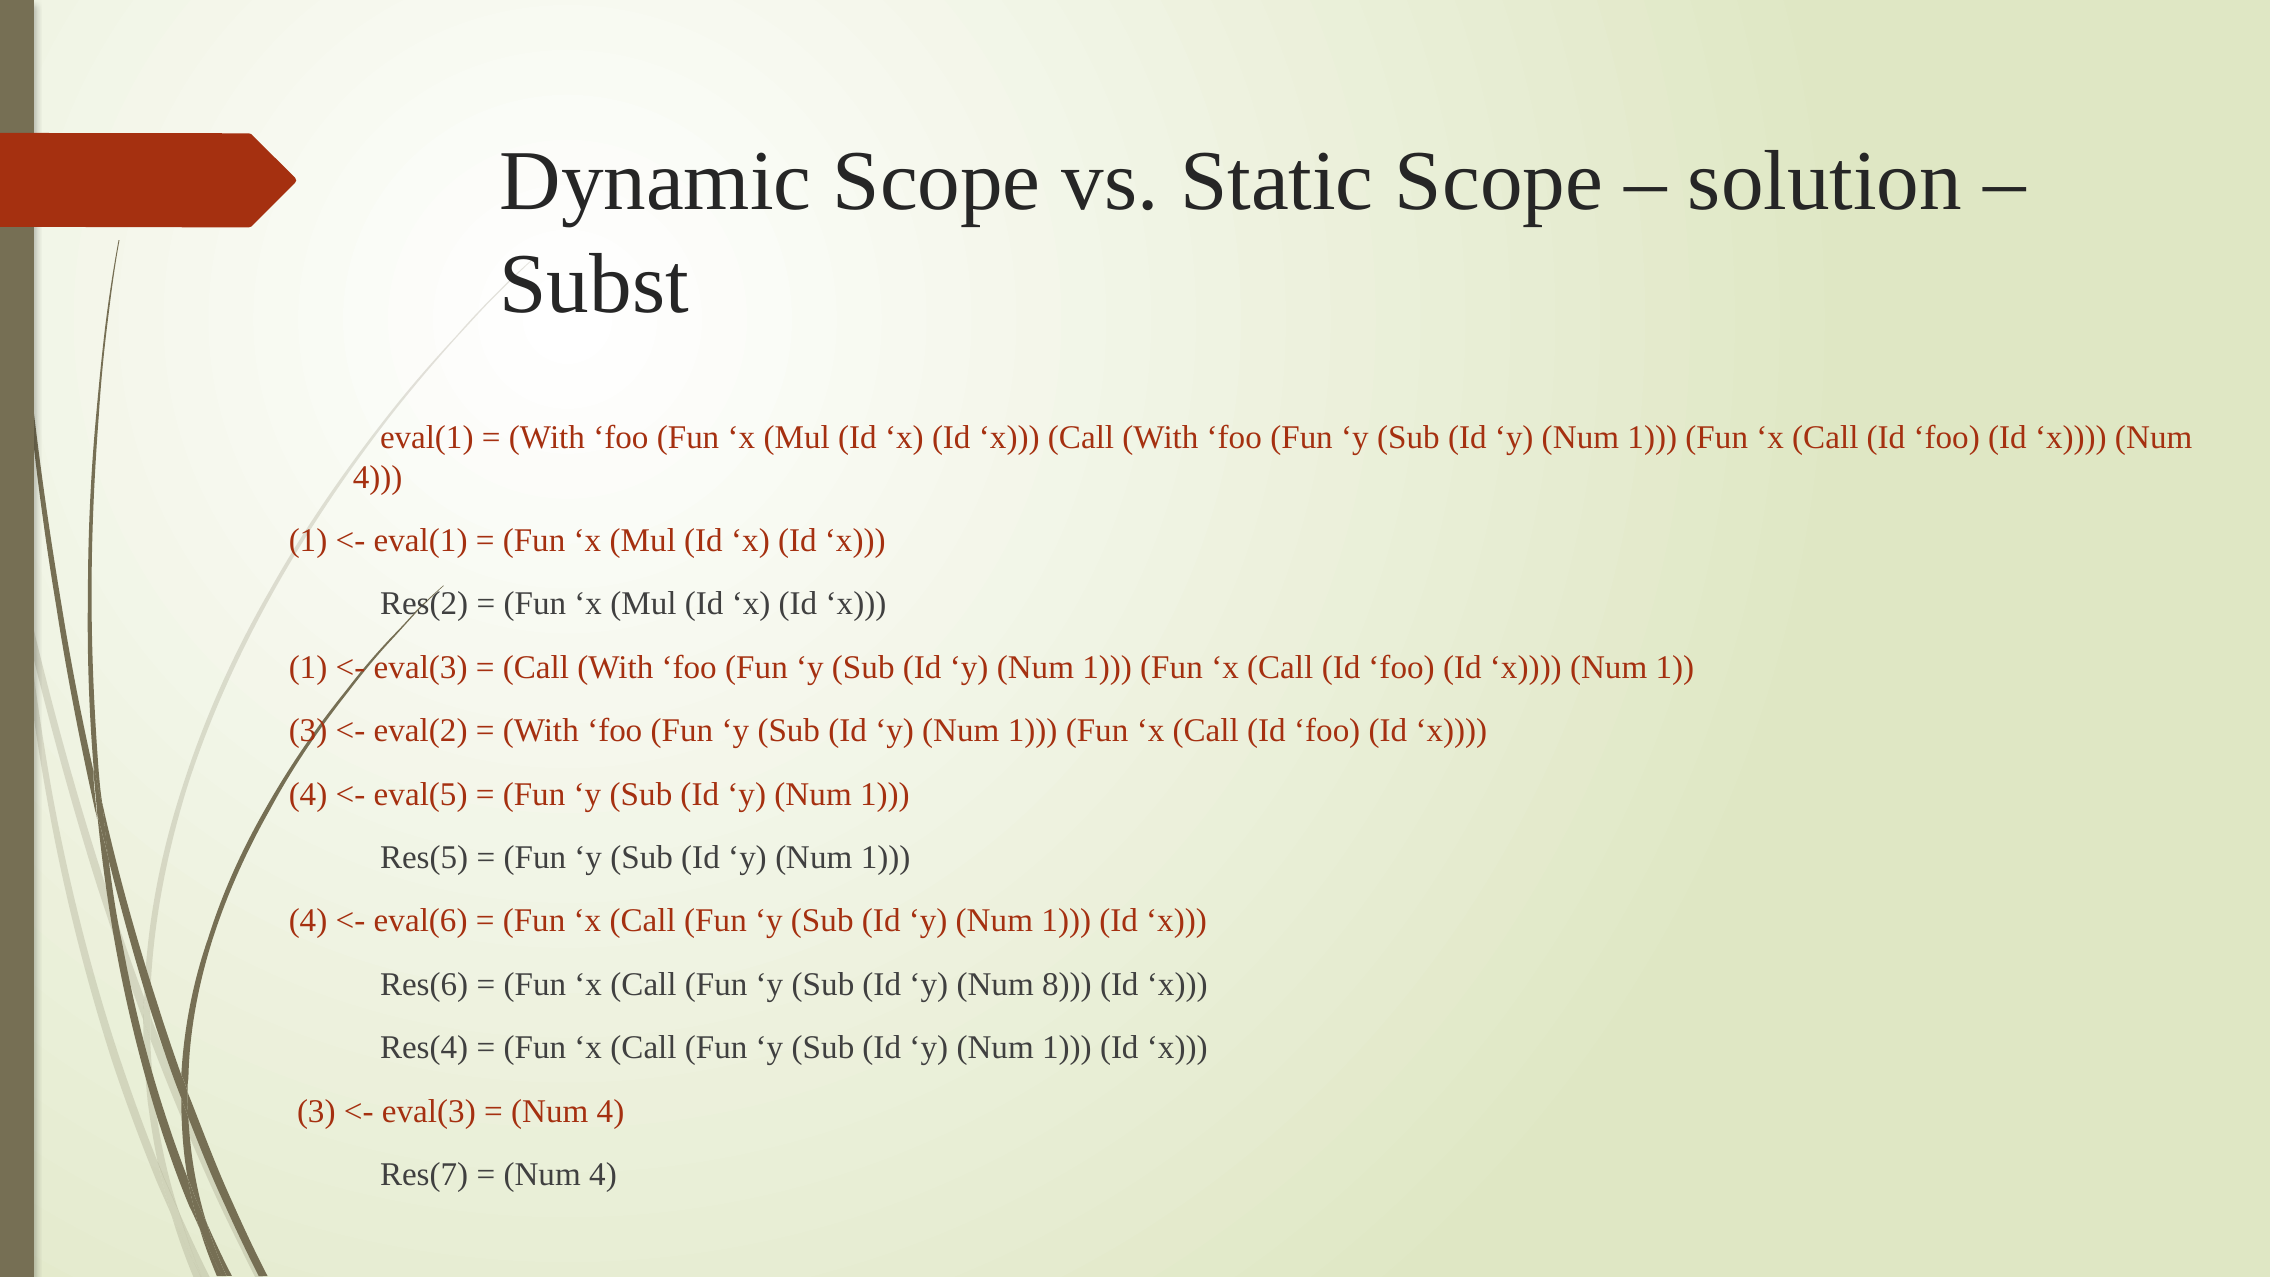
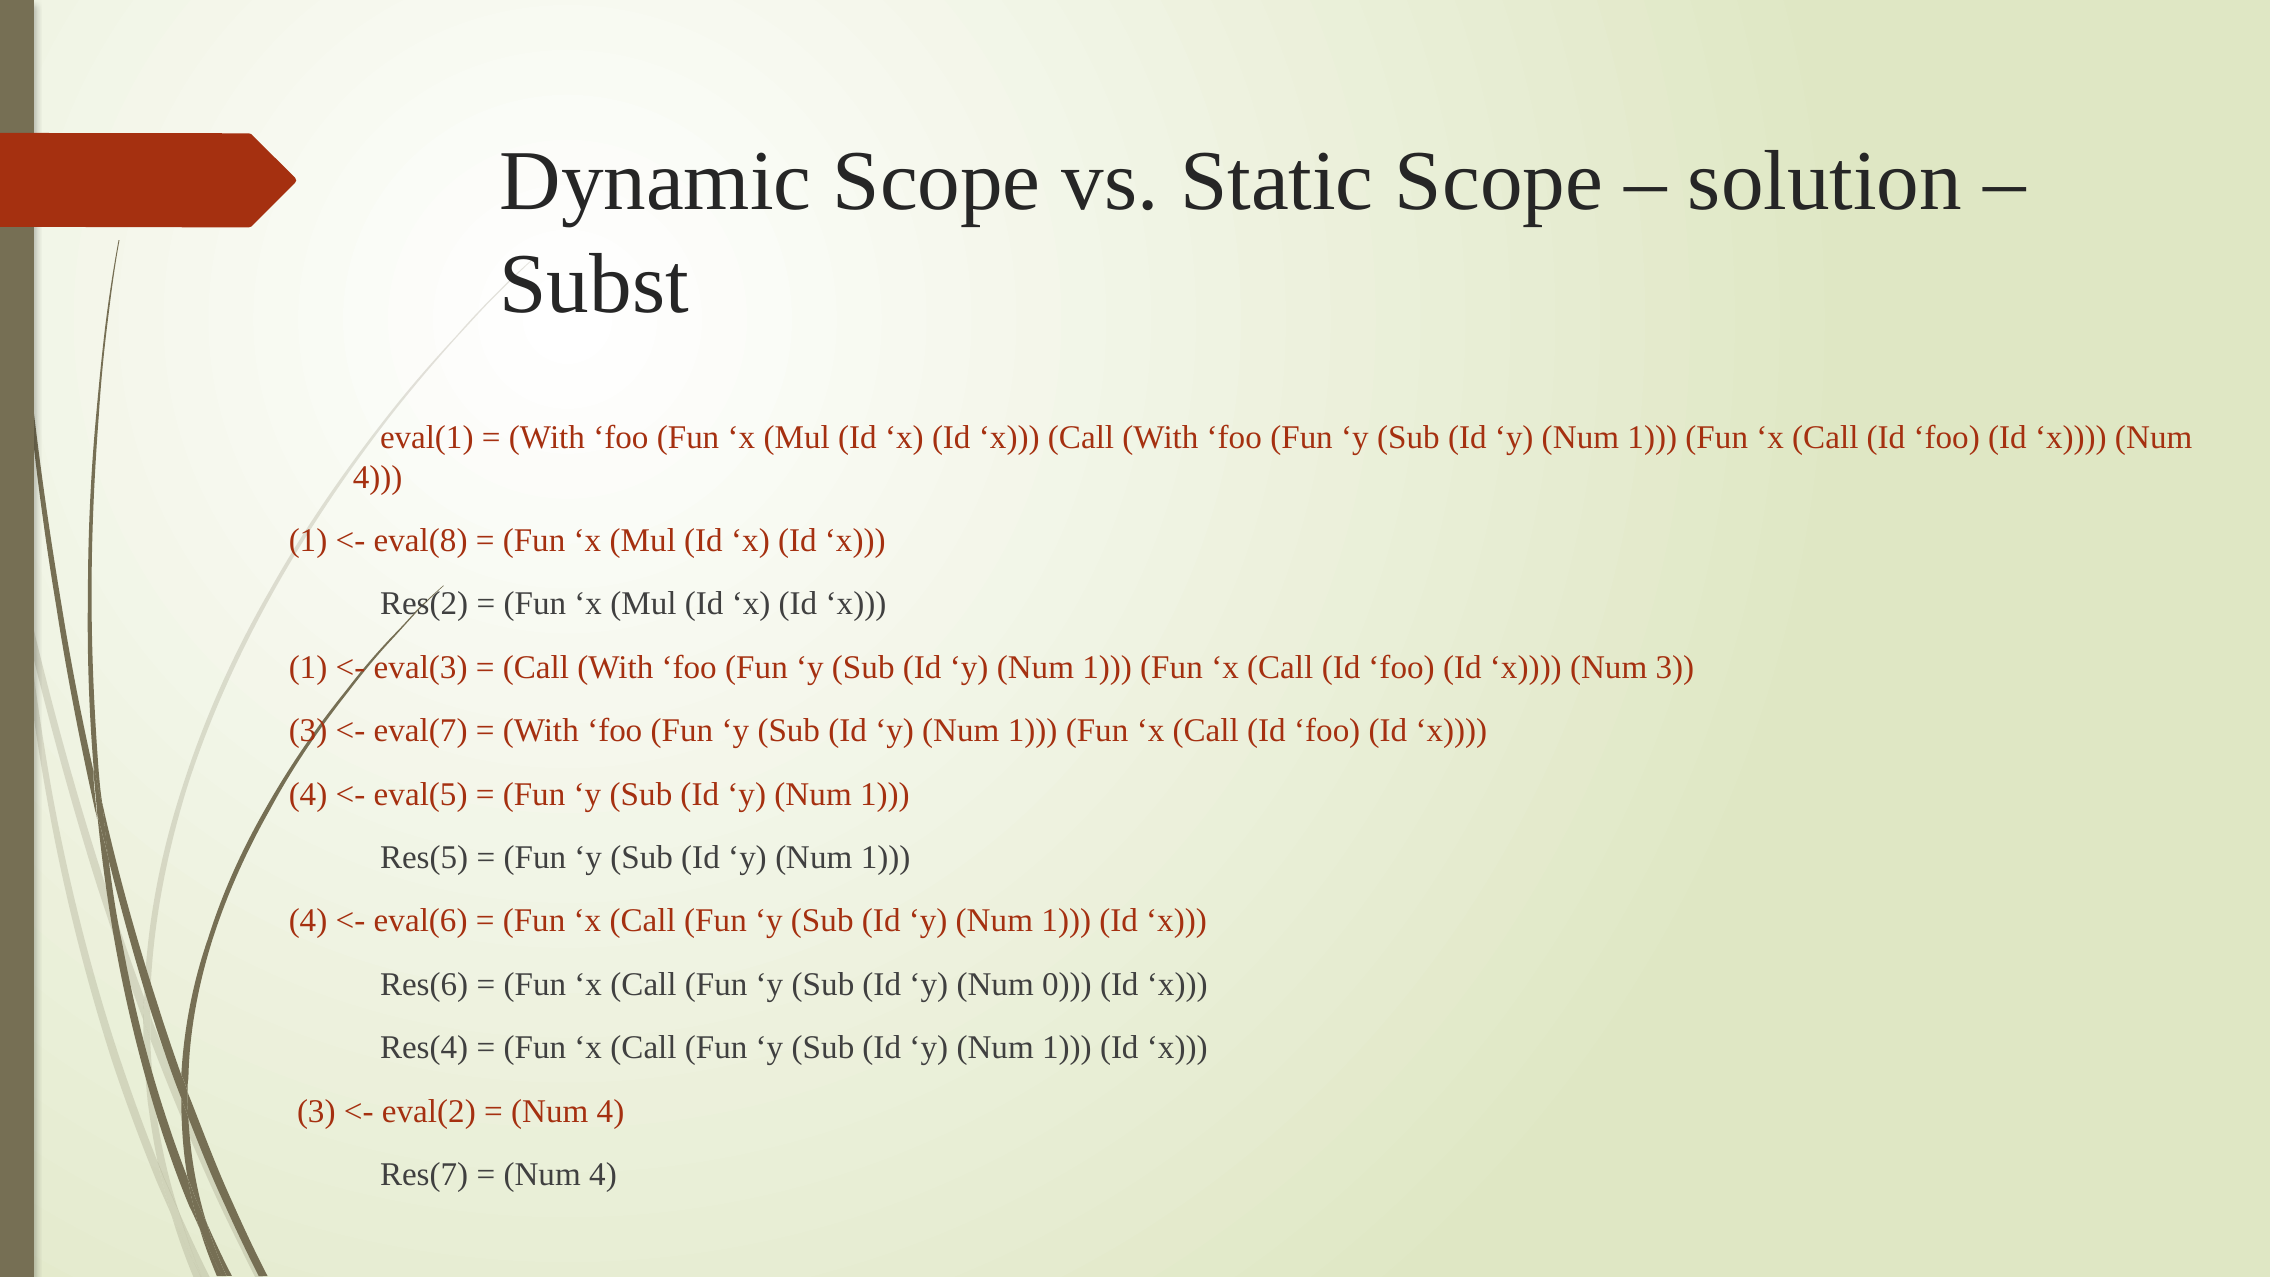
eval(1: eval(1 -> eval(8 (421, 540)
x Num 1: 1 -> 3 (1675, 667)
eval(2: eval(2 -> eval(7 (421, 731)
8: 8 -> 0 (1067, 984)
eval(3: eval(3 -> eval(2 (429, 1111)
